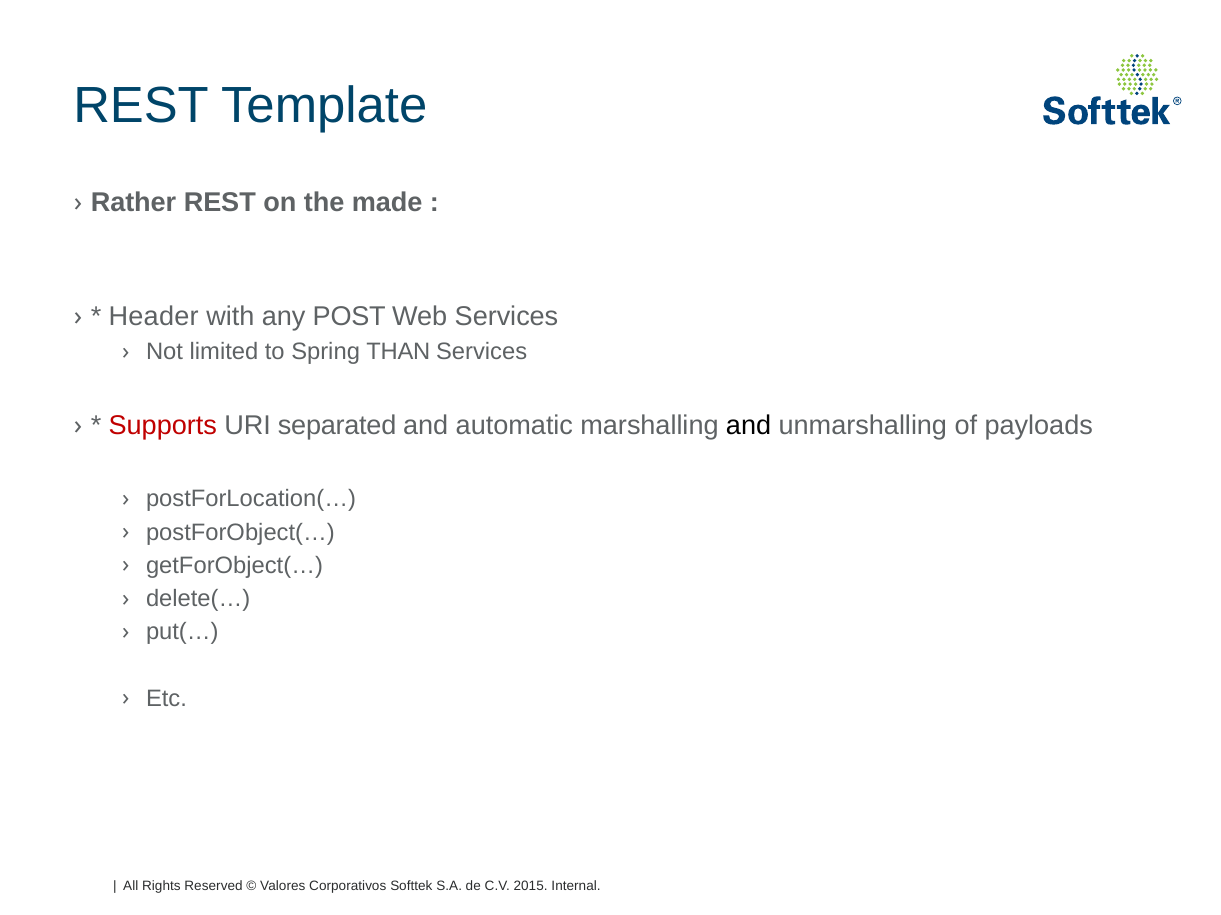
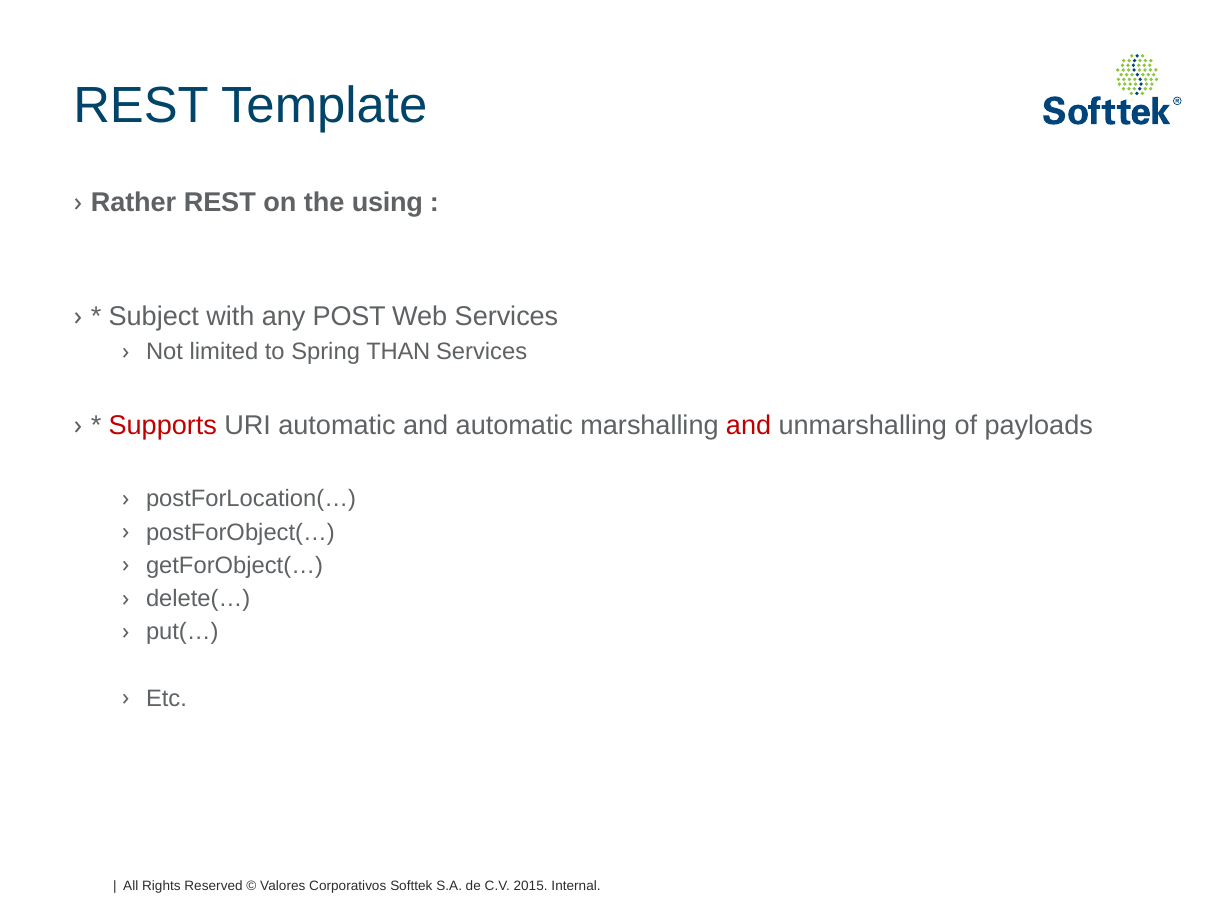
made: made -> using (387, 203)
Header: Header -> Subject (154, 317)
URI separated: separated -> automatic (337, 426)
and colour: black -> red (749, 426)
